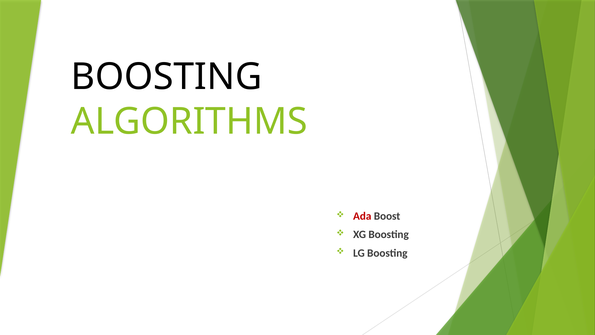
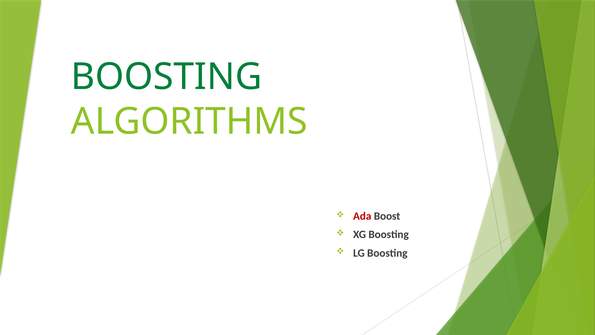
BOOSTING colour: black -> green (167, 77)
